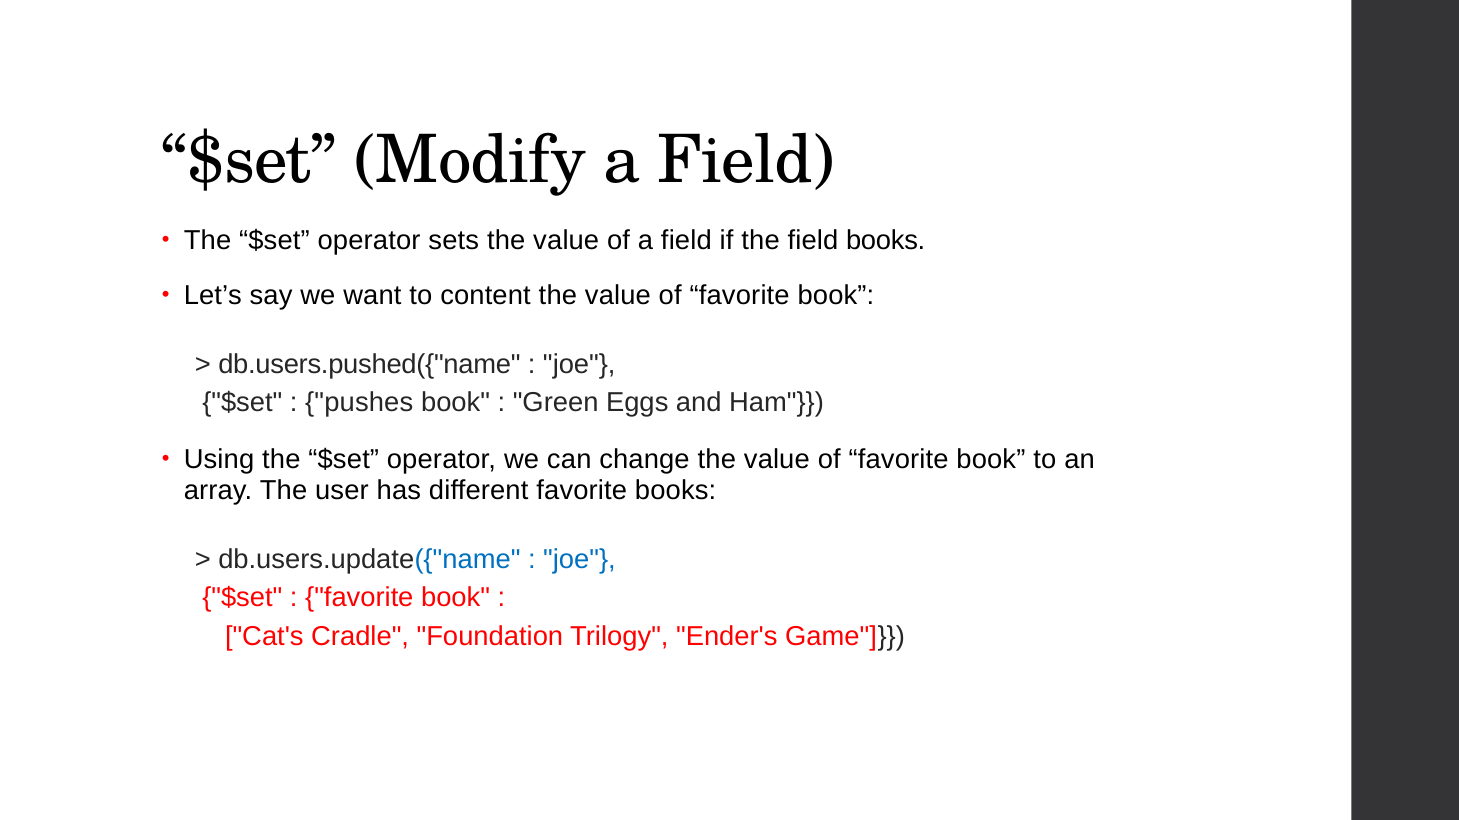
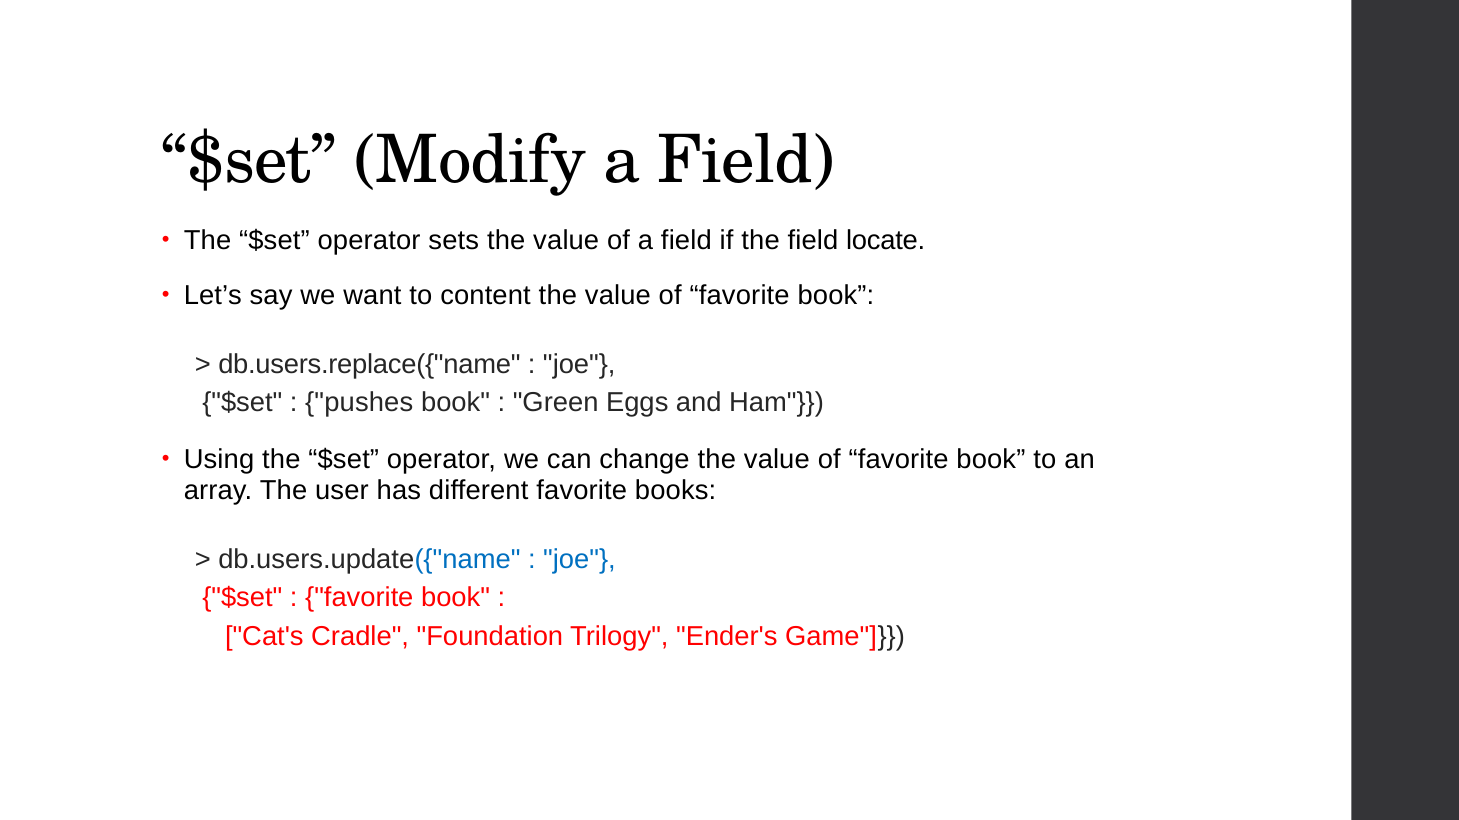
field books: books -> locate (886, 240)
db.users.pushed({"name: db.users.pushed({"name -> db.users.replace({"name (369, 364)
